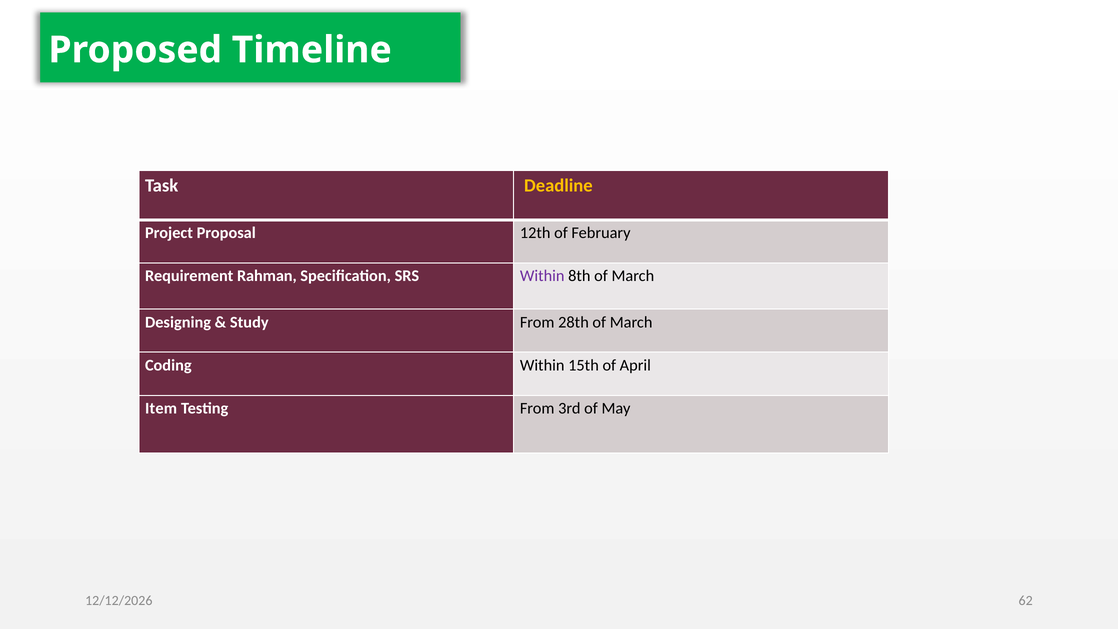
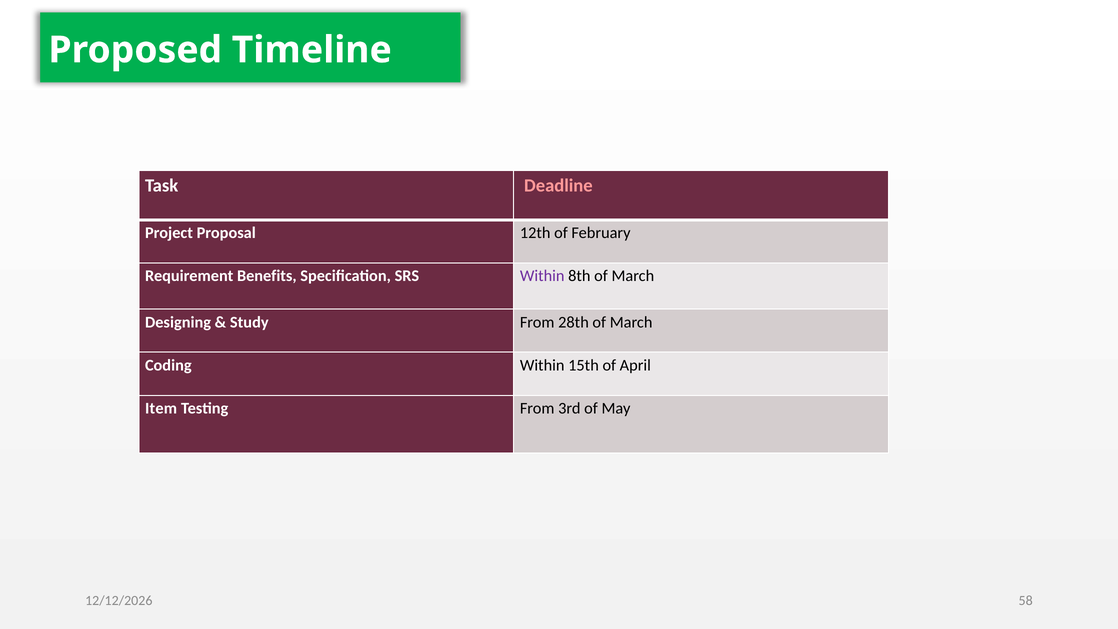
Deadline colour: yellow -> pink (558, 186)
Rahman: Rahman -> Benefits (267, 276)
62: 62 -> 58 (1026, 600)
